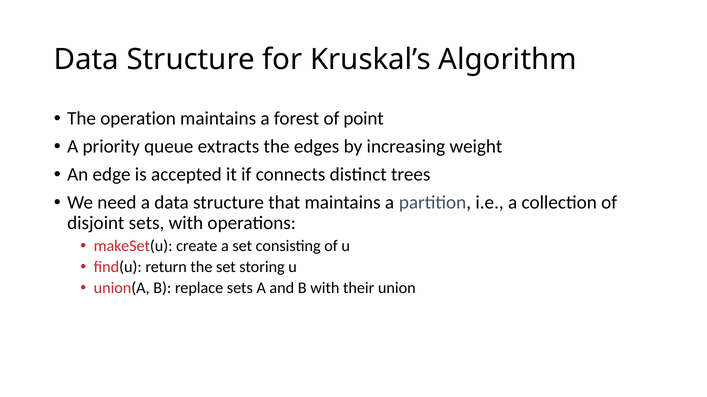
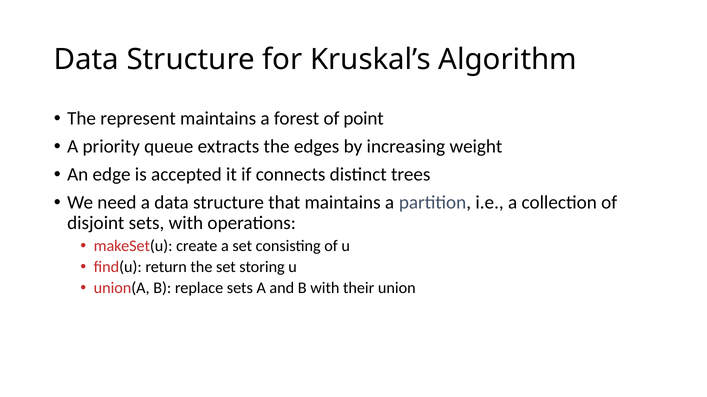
operation: operation -> represent (138, 119)
